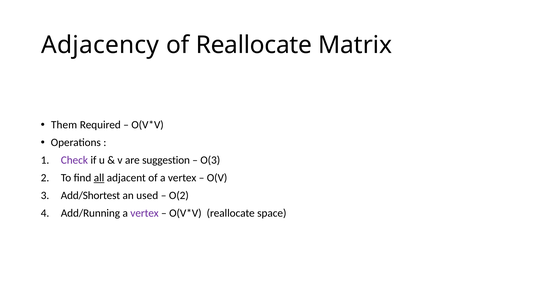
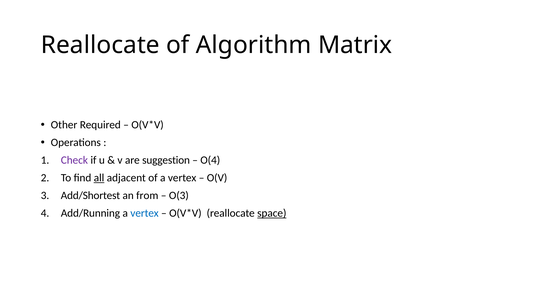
Adjacency: Adjacency -> Reallocate (100, 45)
of Reallocate: Reallocate -> Algorithm (254, 45)
Them: Them -> Other (64, 125)
O(3: O(3 -> O(4 (210, 160)
used: used -> from (147, 195)
O(2: O(2 -> O(3 (179, 195)
vertex colour: purple -> blue (145, 213)
space underline: none -> present (272, 213)
